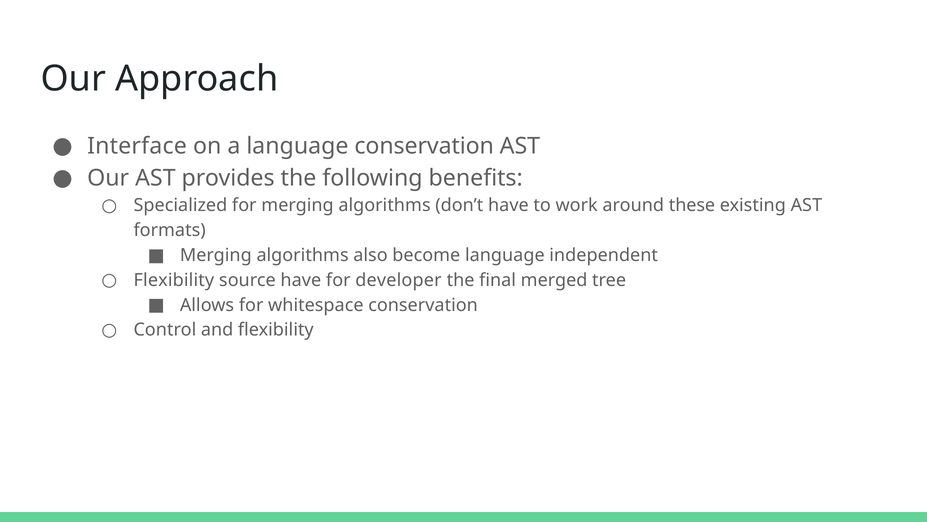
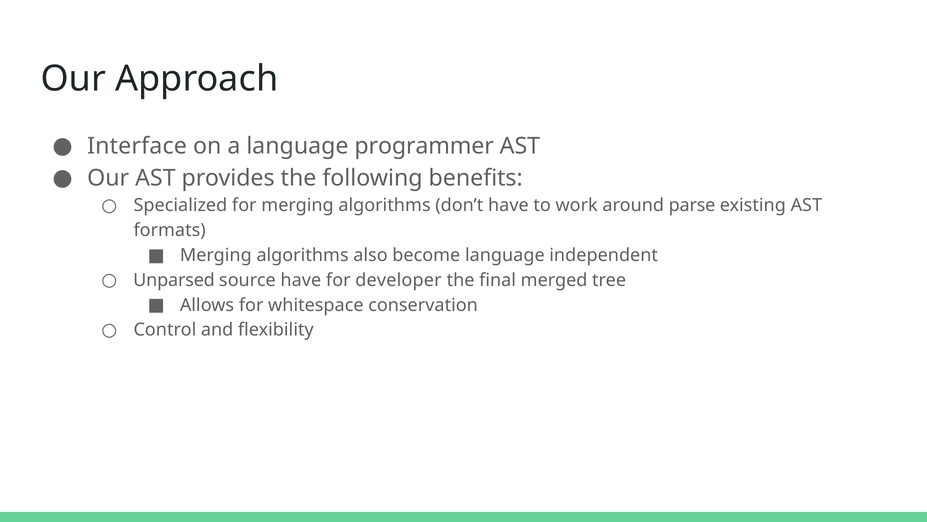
language conservation: conservation -> programmer (424, 146)
these: these -> parse (692, 205)
Flexibility: Flexibility -> Unparsed (174, 280)
